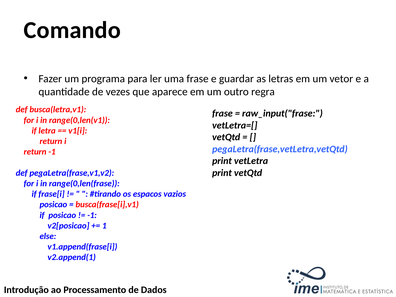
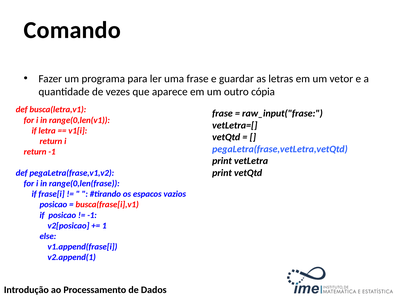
regra: regra -> cópia (263, 92)
